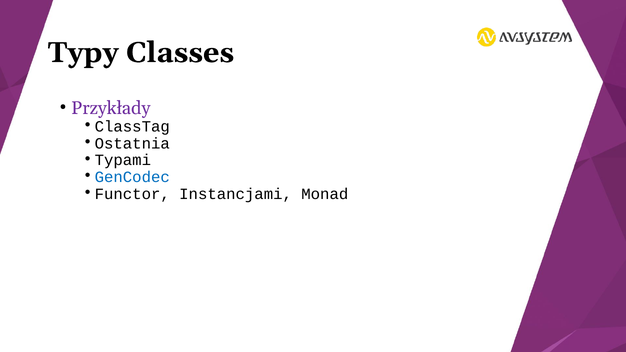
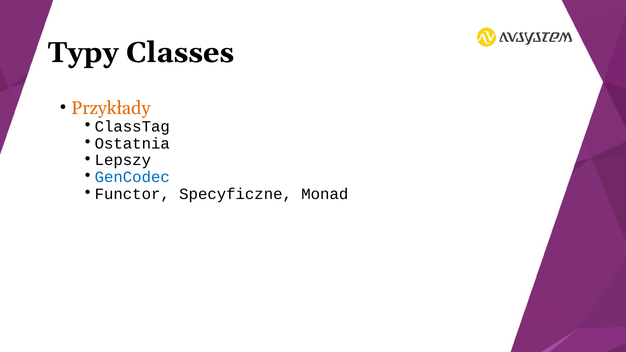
Przykłady colour: purple -> orange (111, 108)
Typami: Typami -> Lepszy (123, 160)
Instancjami: Instancjami -> Specyficzne (236, 194)
